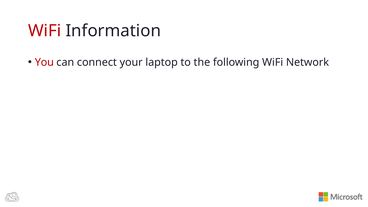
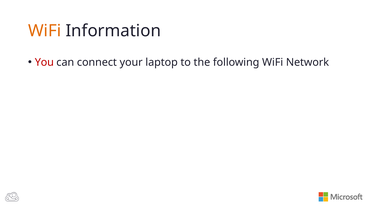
WiFi colour: red -> orange (45, 31)
